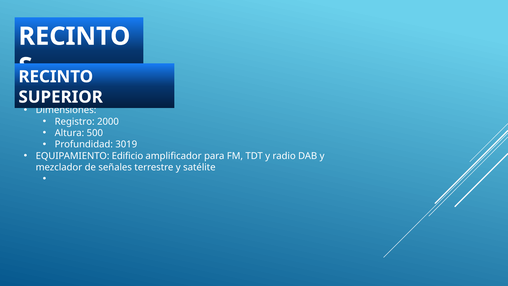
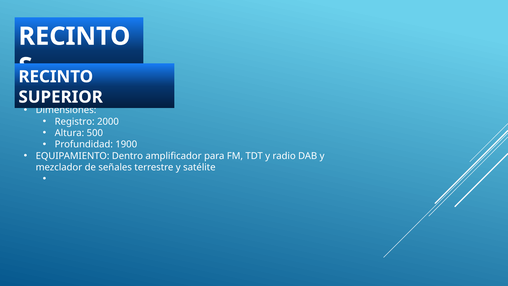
3019: 3019 -> 1900 (126, 144)
Edificio: Edificio -> Dentro (127, 156)
